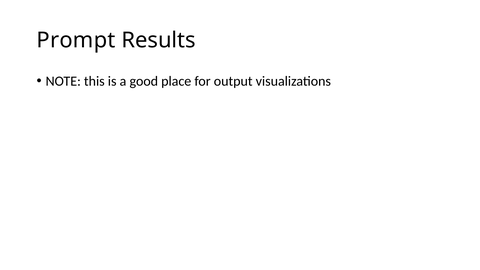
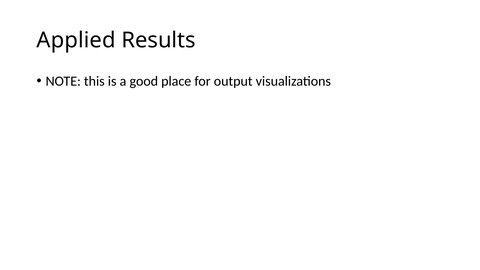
Prompt: Prompt -> Applied (76, 40)
